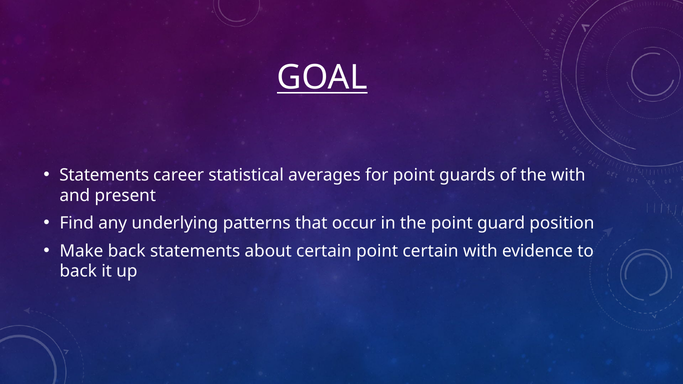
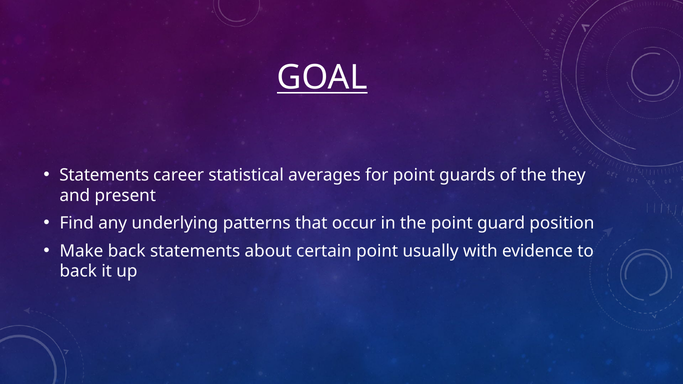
the with: with -> they (568, 175)
point certain: certain -> usually (431, 251)
